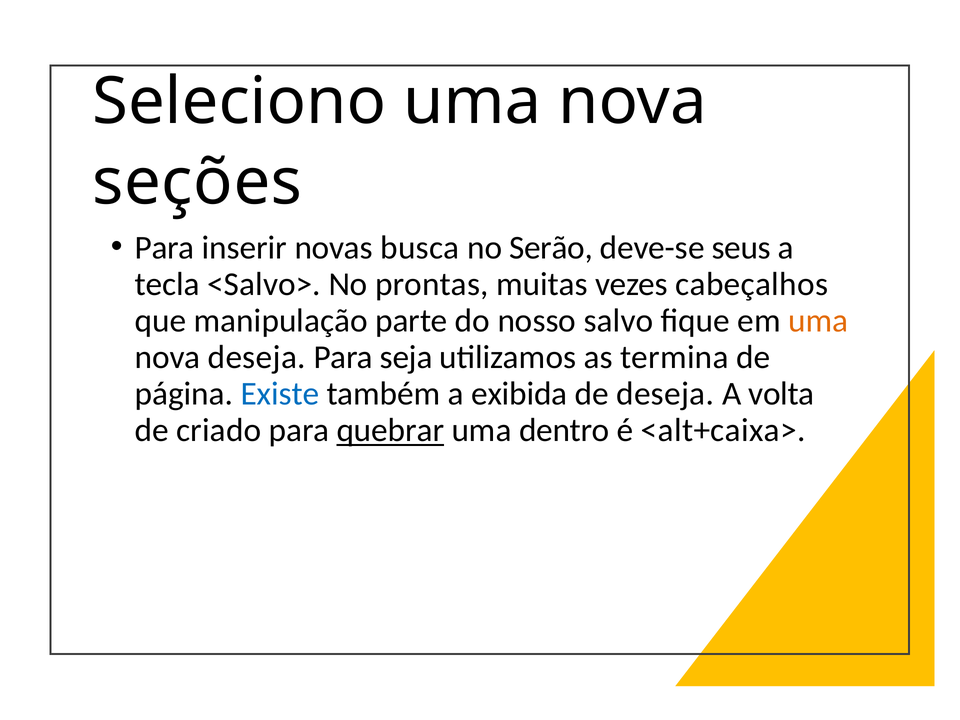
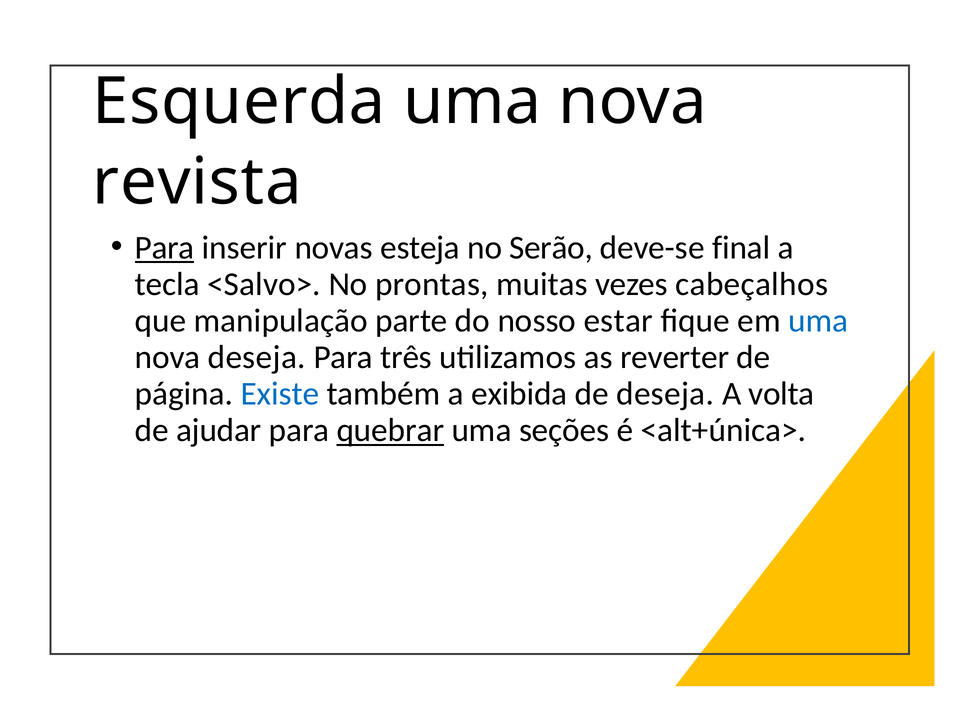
Seleciono: Seleciono -> Esquerda (239, 102)
seções: seções -> revista (197, 182)
Para underline: none -> present (165, 248)
busca: busca -> esteja (420, 248)
seus: seus -> final (741, 248)
salvo: salvo -> estar (618, 321)
uma colour: orange -> blue (818, 321)
seja: seja -> três (406, 357)
termina: termina -> reverter (675, 357)
criado: criado -> ajudar (219, 430)
dentro: dentro -> seções (564, 430)
<alt+caixa>: <alt+caixa> -> <alt+única> (723, 430)
